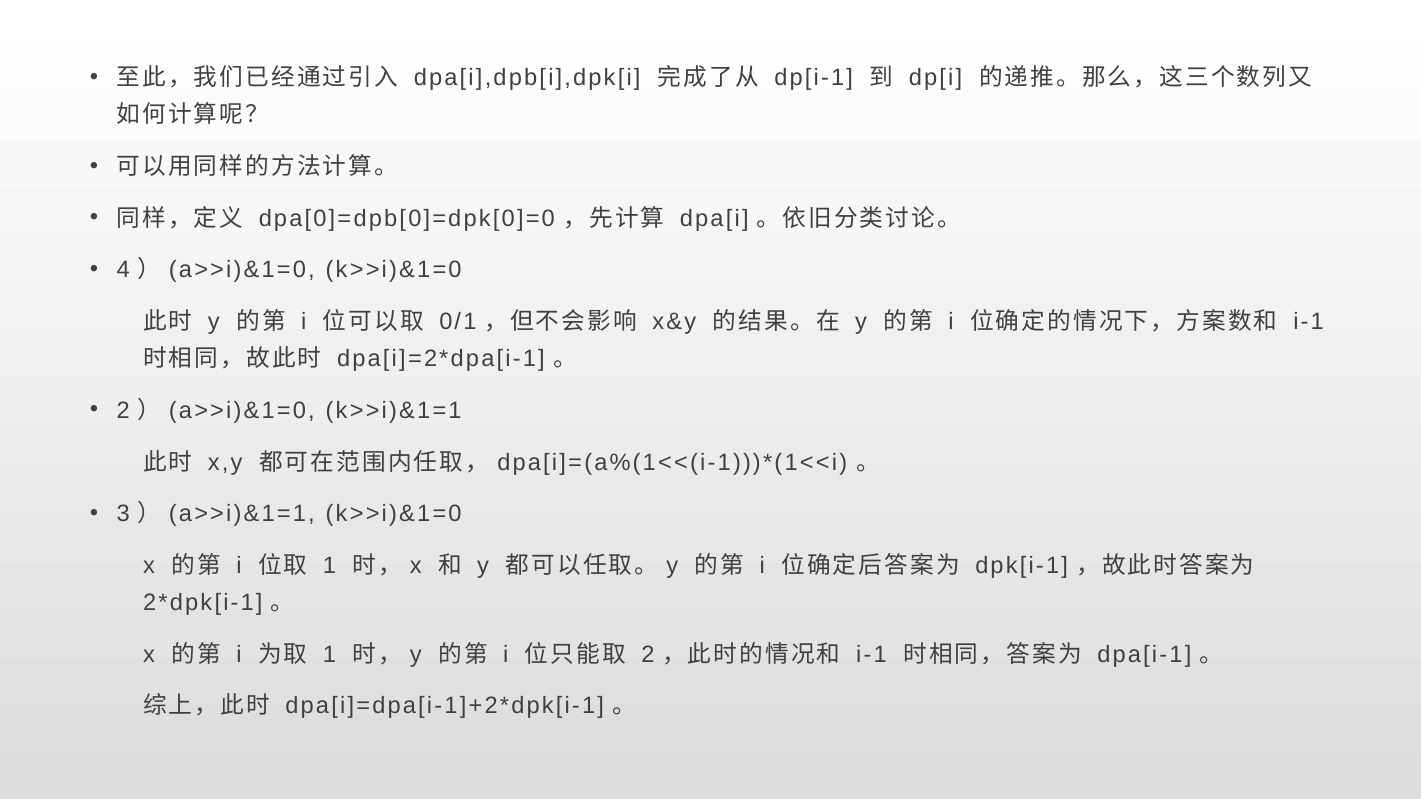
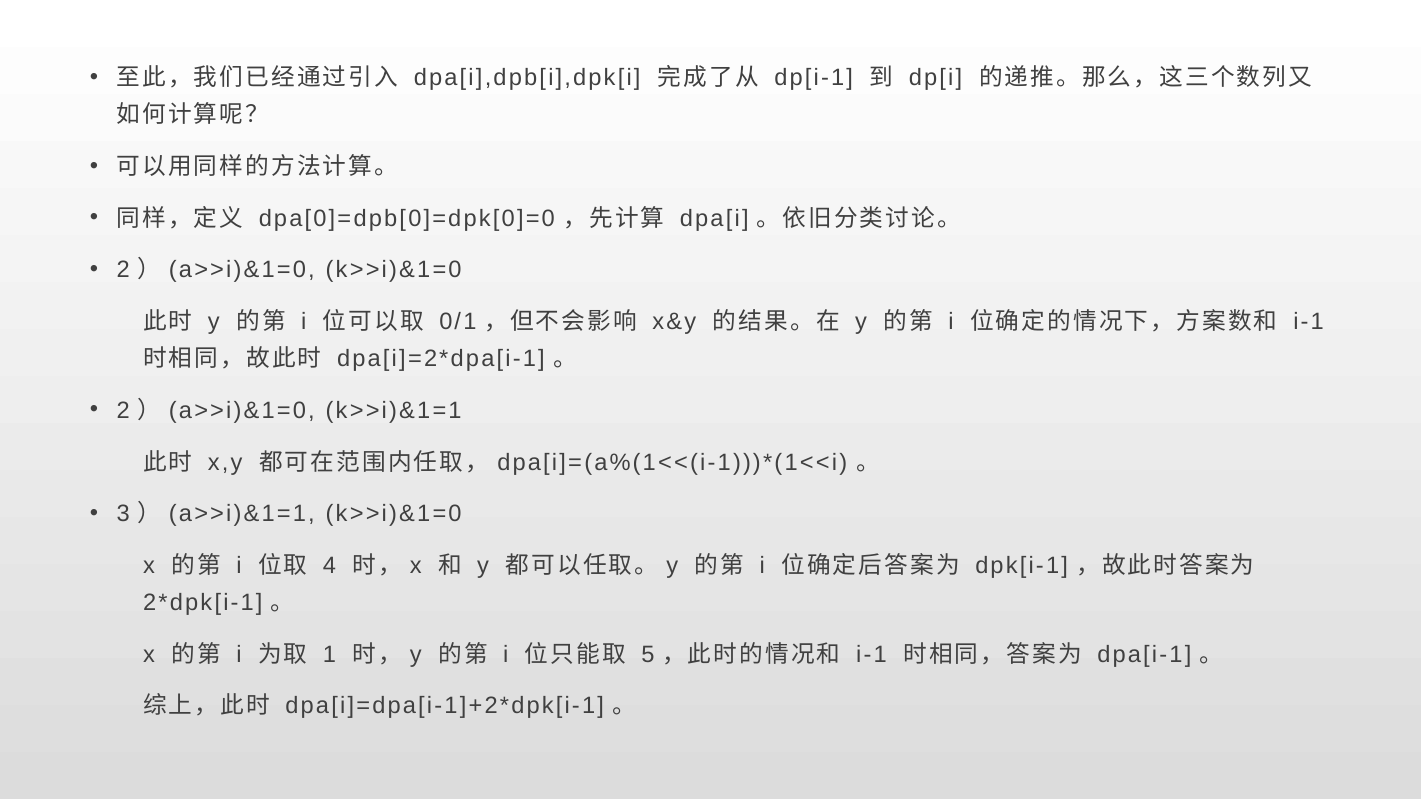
4: 4 -> 2 (123, 270)
1: 1 -> 4 (329, 566)
2: 2 -> 5 (648, 655)
